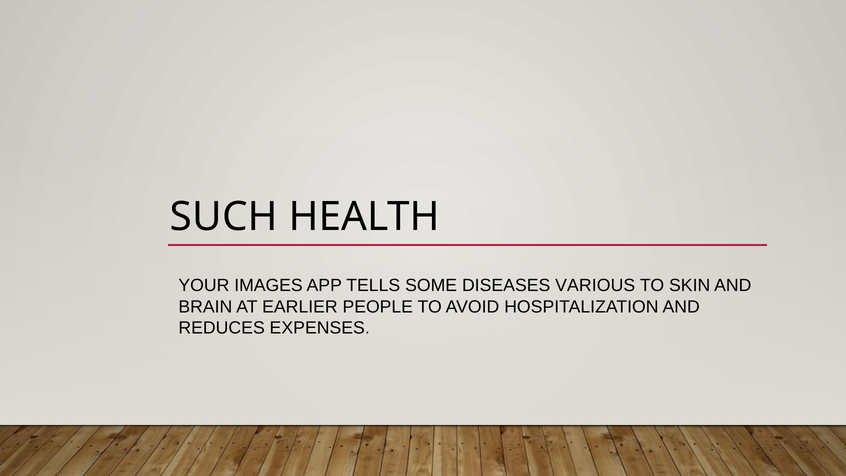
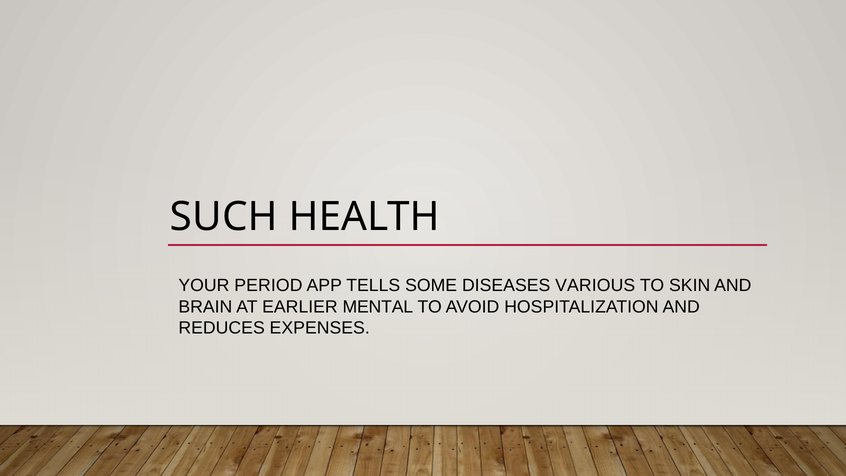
IMAGES: IMAGES -> PERIOD (268, 285)
PEOPLE: PEOPLE -> MENTAL (378, 307)
